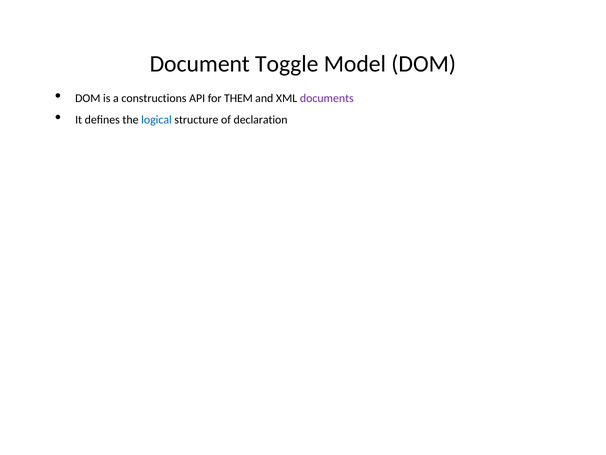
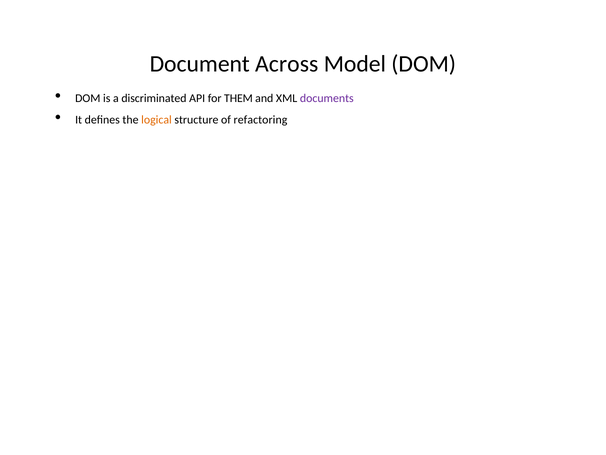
Toggle: Toggle -> Across (287, 64)
constructions: constructions -> discriminated (154, 98)
logical colour: blue -> orange (156, 120)
declaration: declaration -> refactoring (260, 120)
